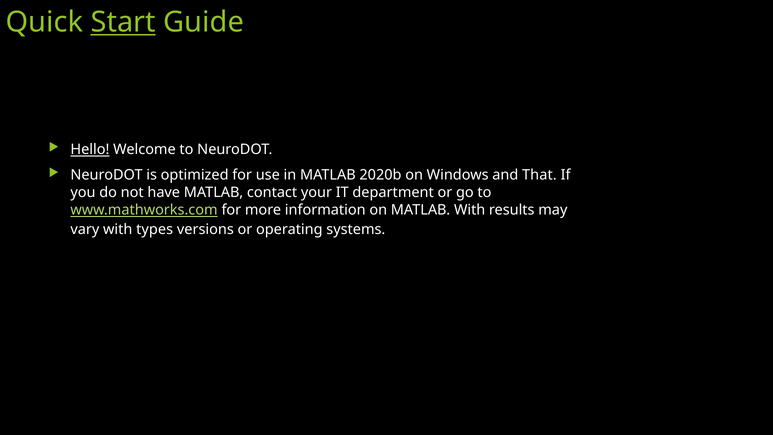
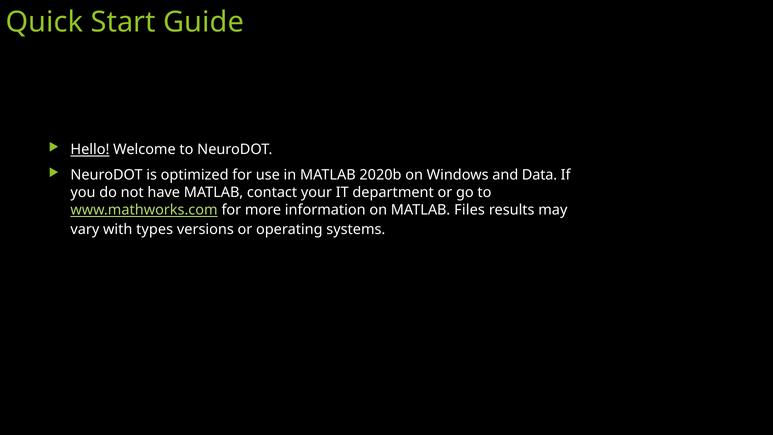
Start underline: present -> none (123, 22)
That: That -> Data (540, 175)
MATLAB With: With -> Files (470, 210)
